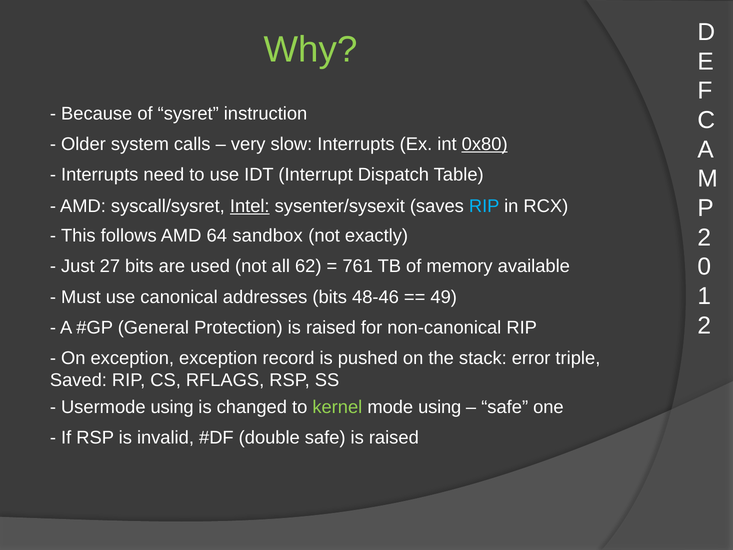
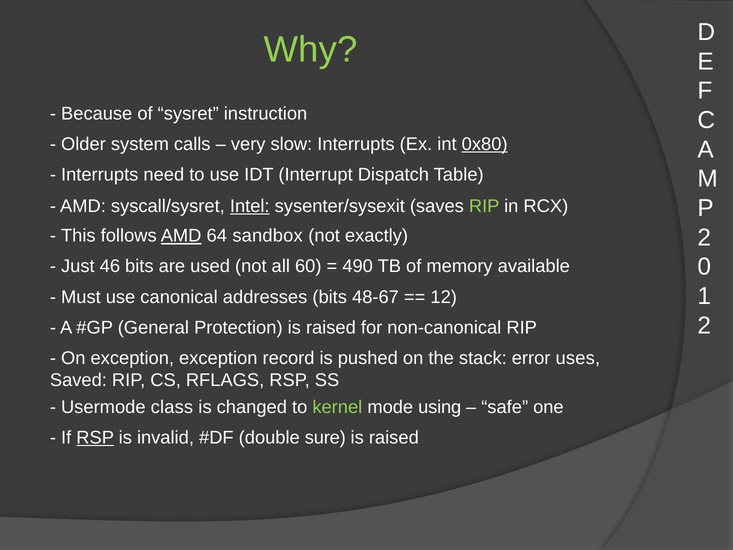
RIP colour: light blue -> light green (484, 206)
AMD underline: none -> present (181, 236)
27: 27 -> 46 (110, 266)
62: 62 -> 60 (308, 266)
761: 761 -> 490 (358, 266)
48-46: 48-46 -> 48-67 (376, 297)
49: 49 -> 12 (444, 297)
triple: triple -> uses (578, 358)
Usermode using: using -> class (172, 407)
RSP underline: none -> present (95, 437)
double safe: safe -> sure (325, 437)
